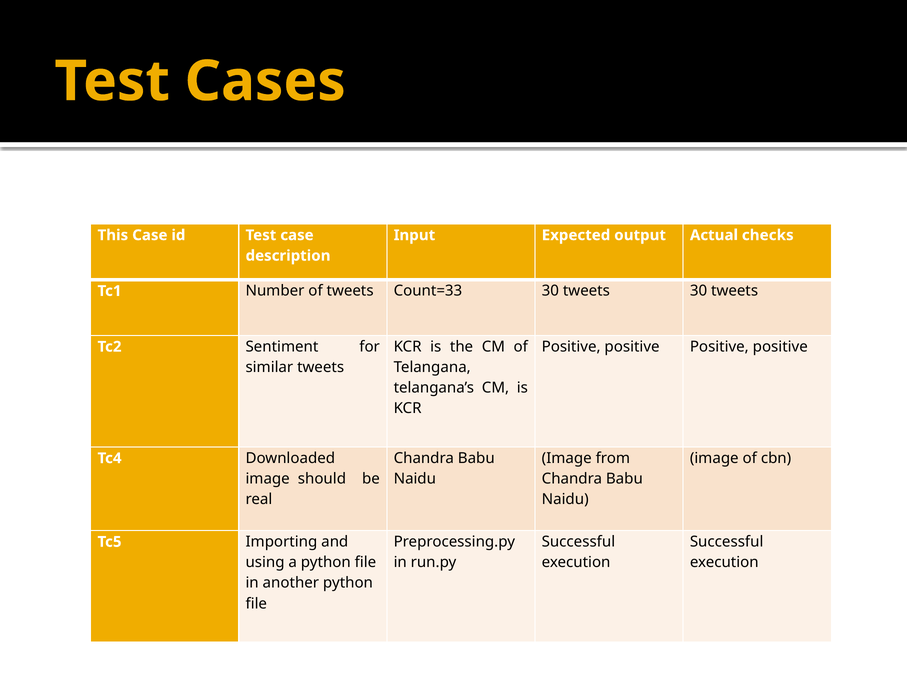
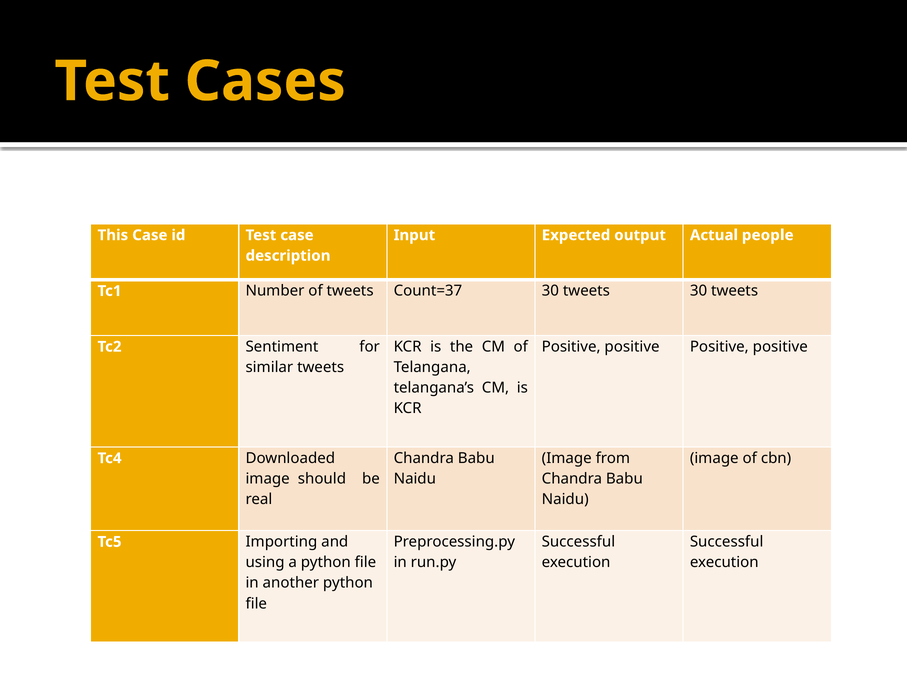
checks: checks -> people (768, 235)
Count=33: Count=33 -> Count=37 (428, 291)
